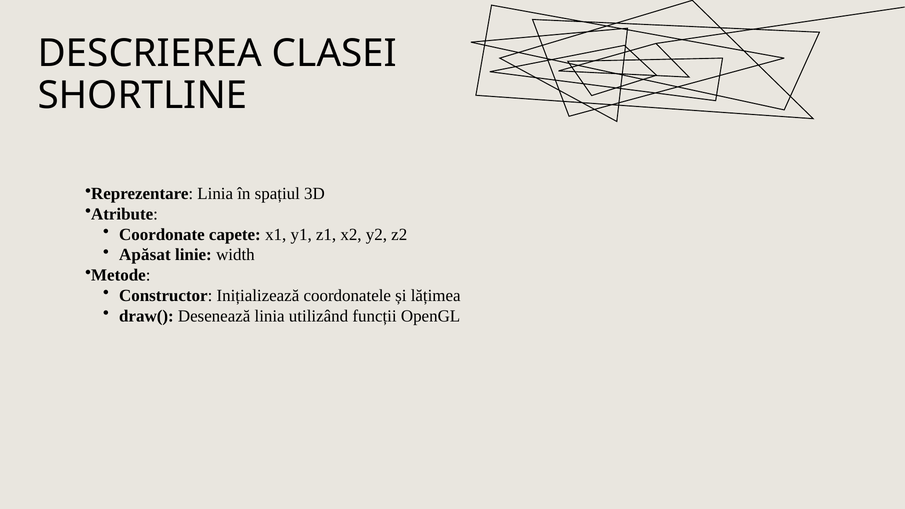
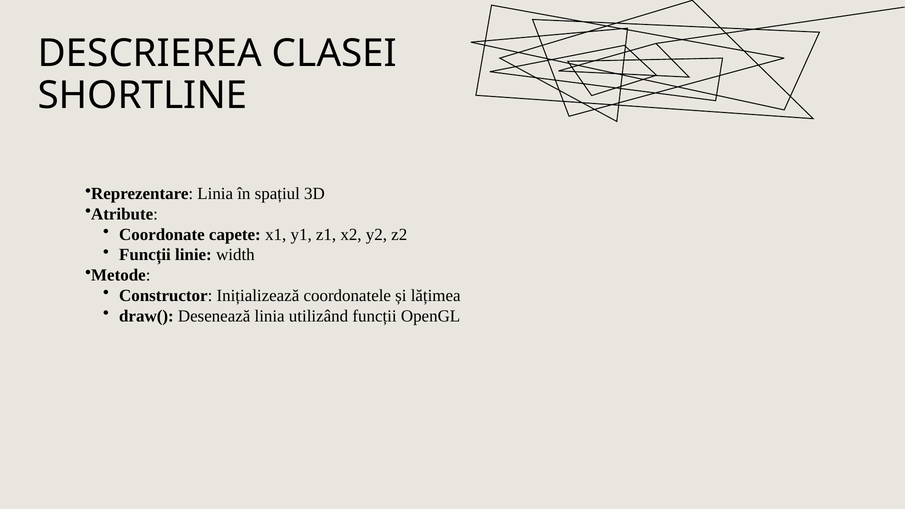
Apăsat: Apăsat -> Funcții (145, 255)
